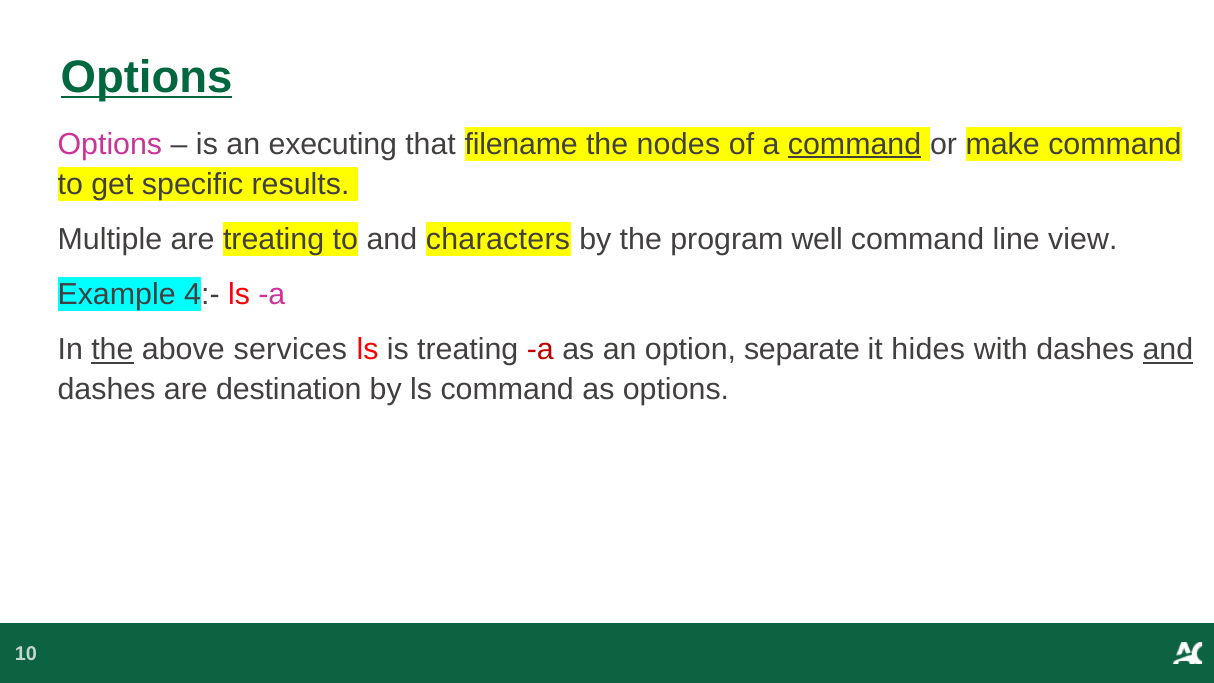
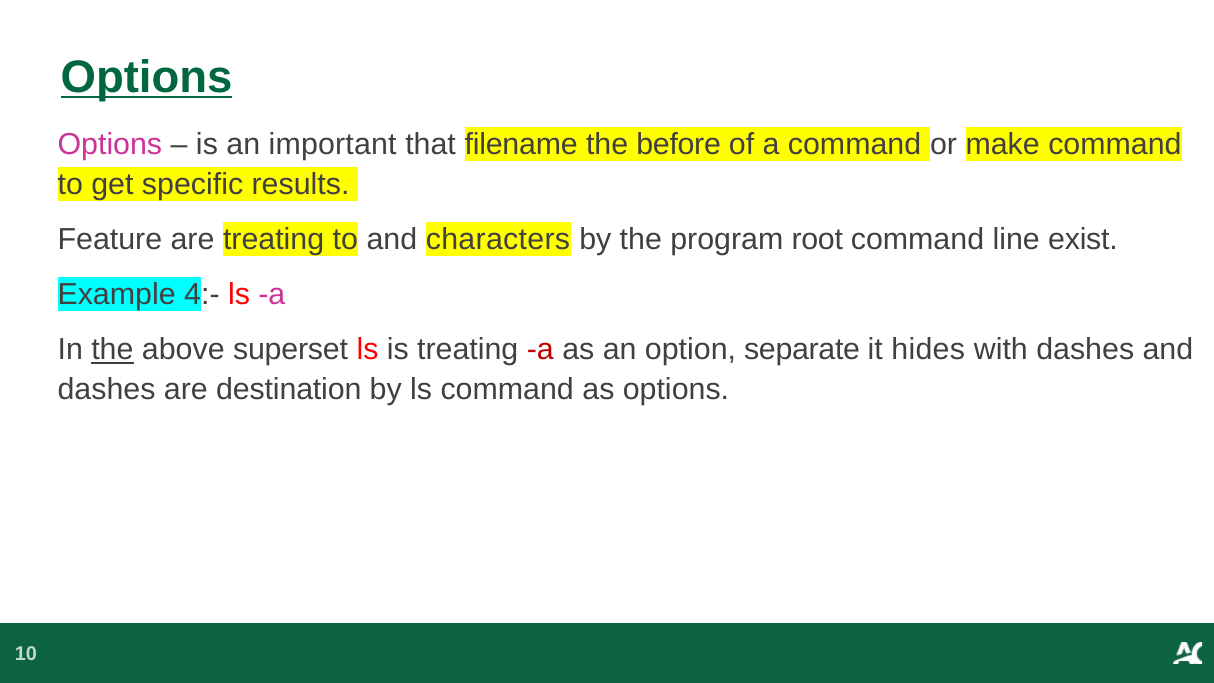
executing: executing -> important (333, 144)
nodes: nodes -> before (679, 144)
command underline: present -> none (855, 144)
Multiple: Multiple -> Feature (110, 239)
well: well -> root (817, 239)
view: view -> exist (1083, 239)
services: services -> superset (291, 350)
and underline: present -> none (1168, 350)
